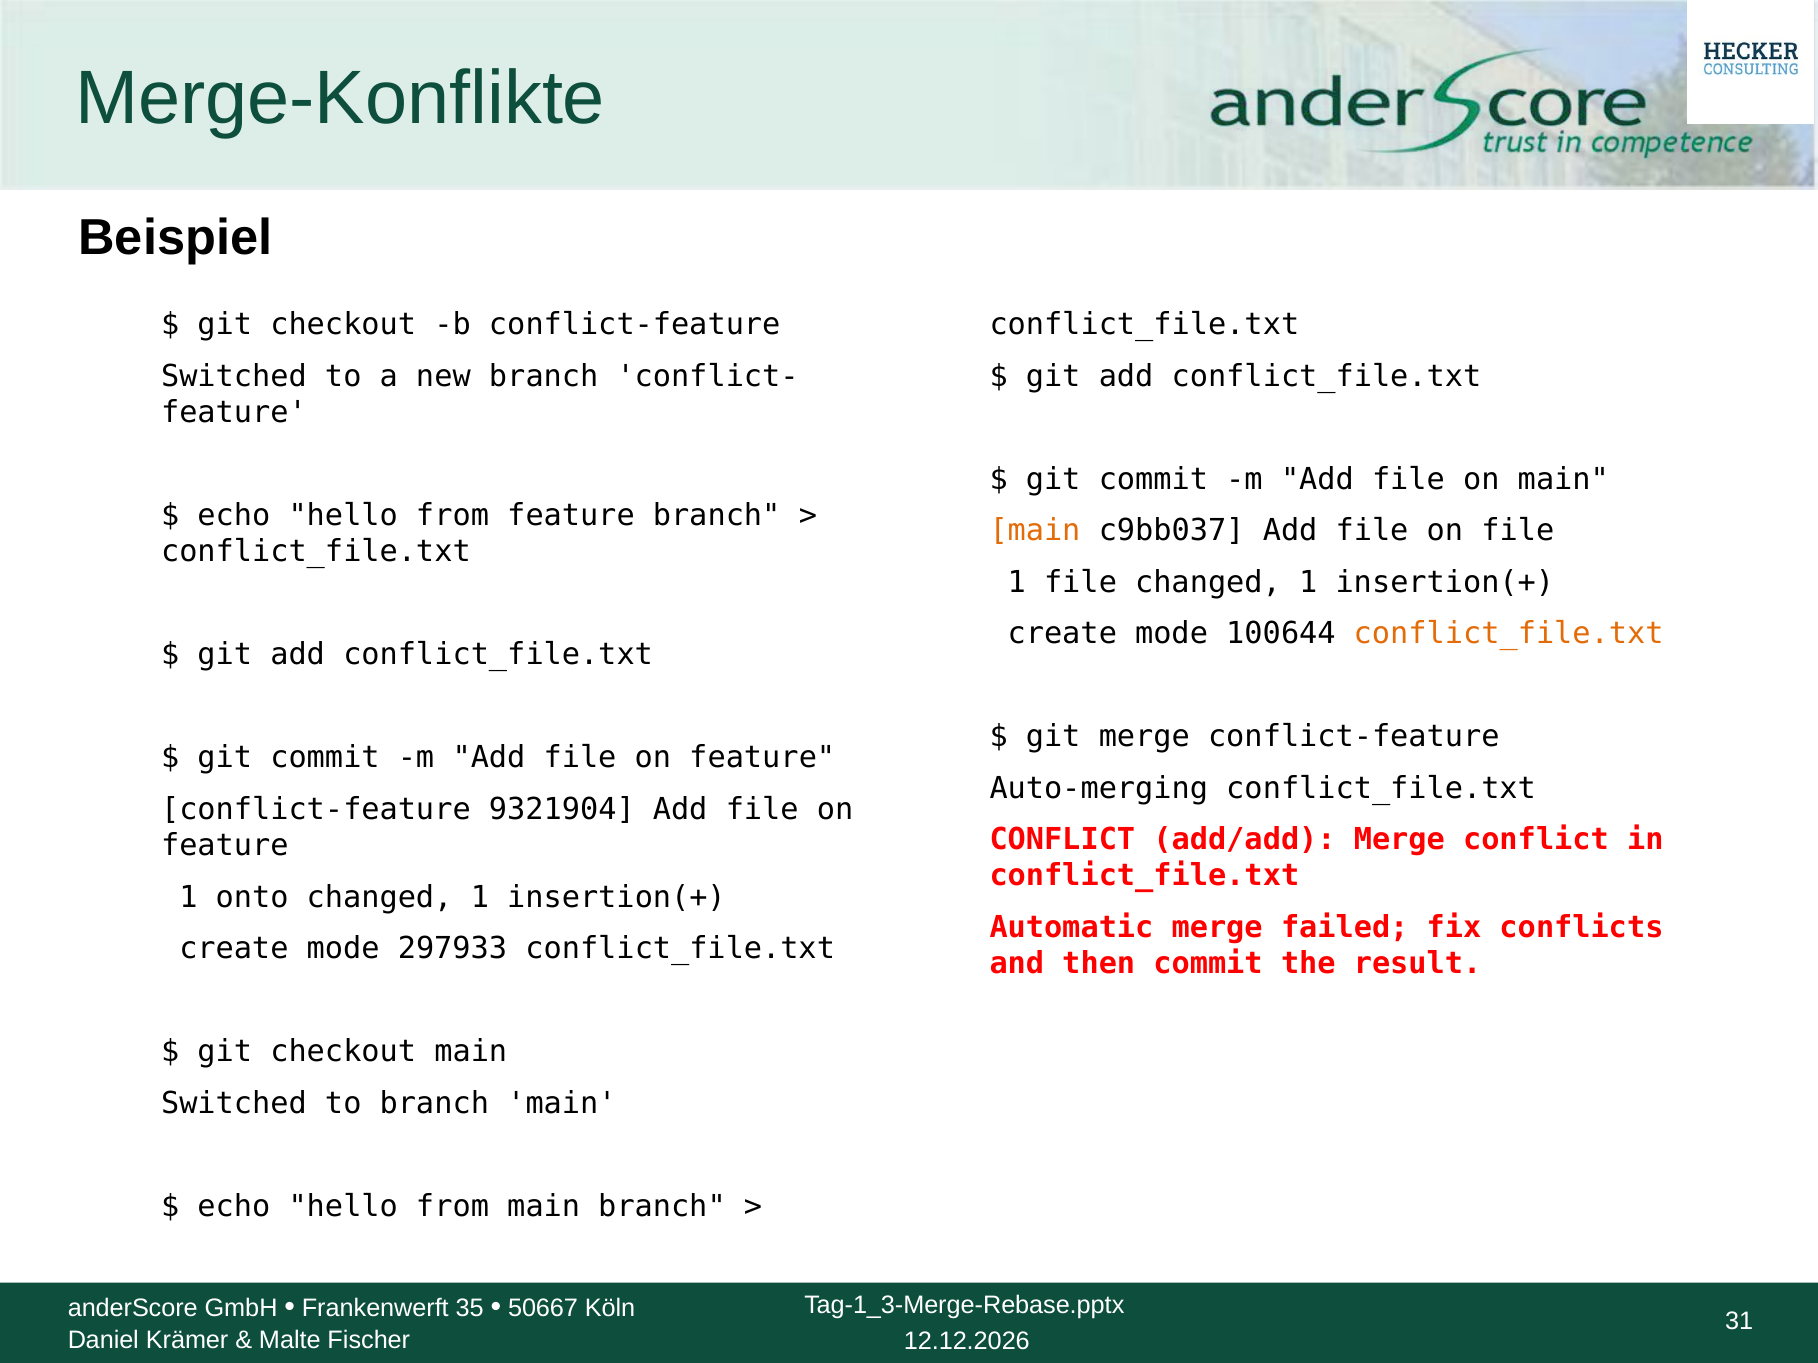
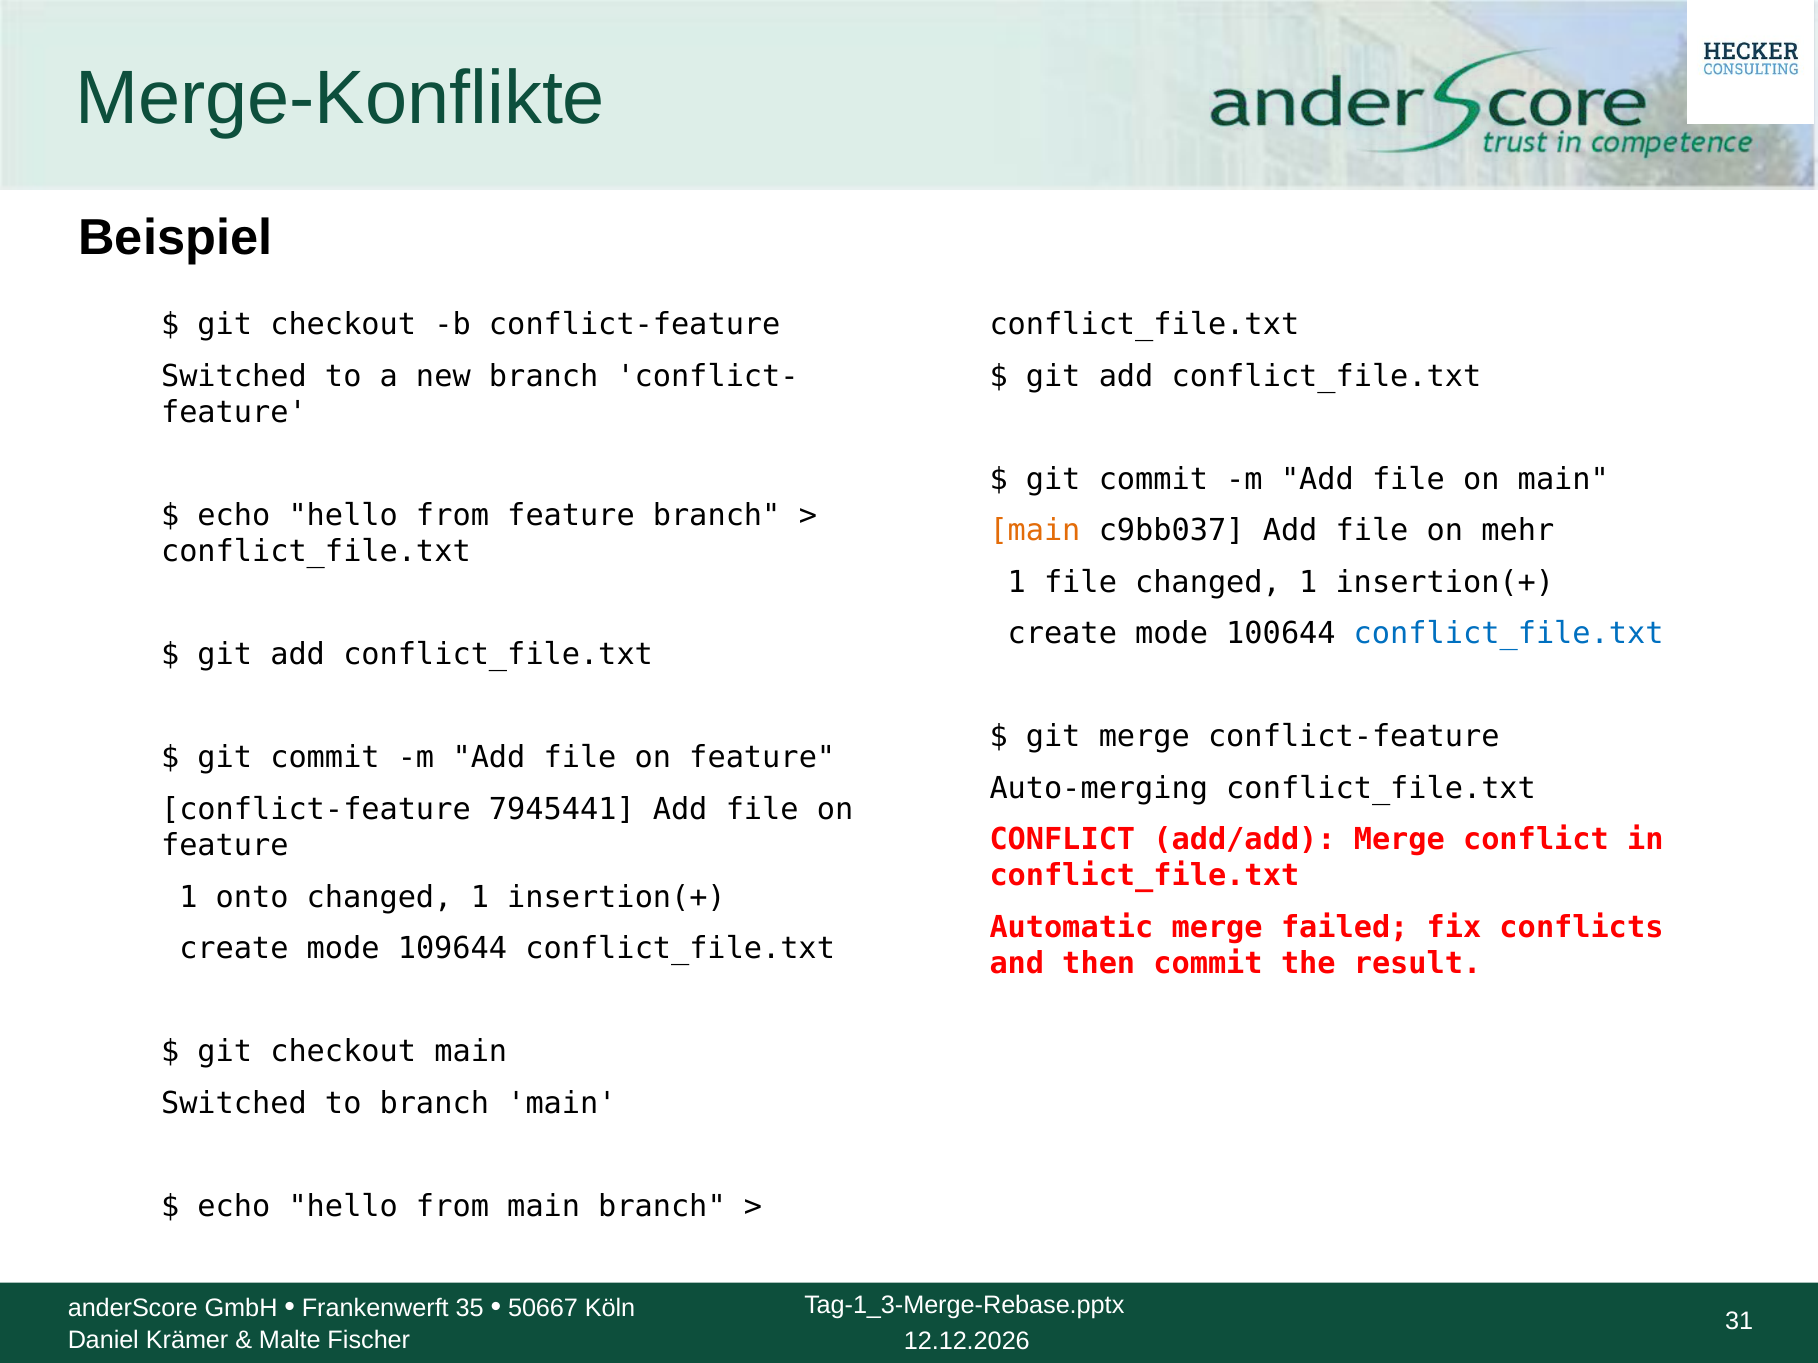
on file: file -> mehr (1518, 531)
conflict_file.txt colour: orange -> blue (1509, 634)
9321904: 9321904 -> 7945441 (562, 810)
297933: 297933 -> 109644 (452, 949)
